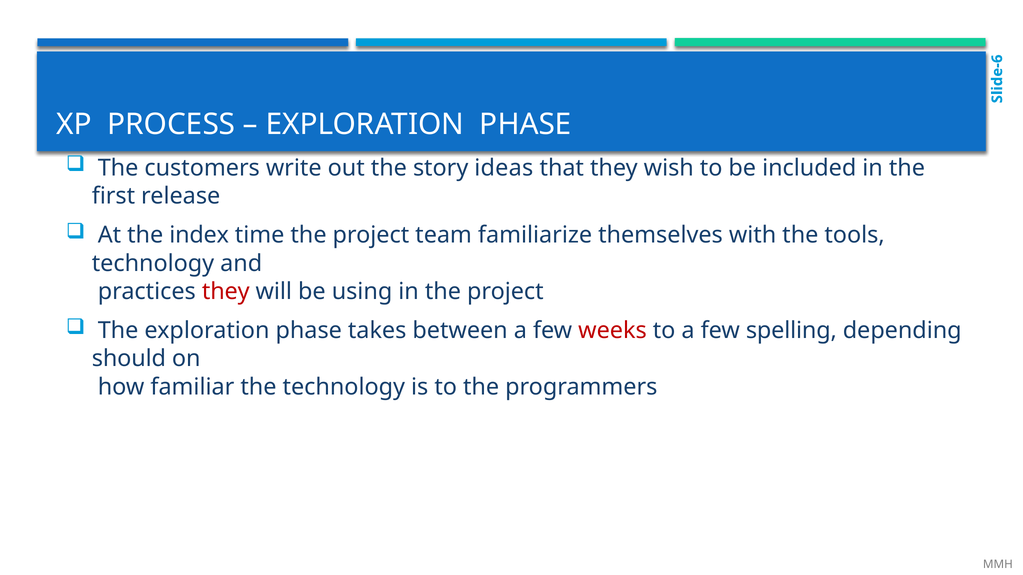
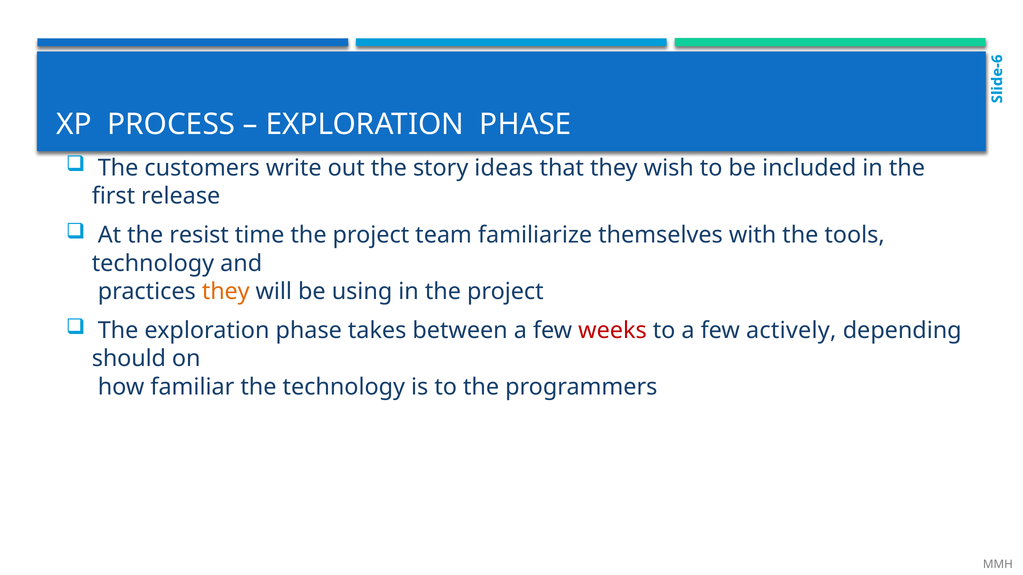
index: index -> resist (199, 235)
they colour: red -> orange (226, 292)
spelling: spelling -> actively (791, 331)
